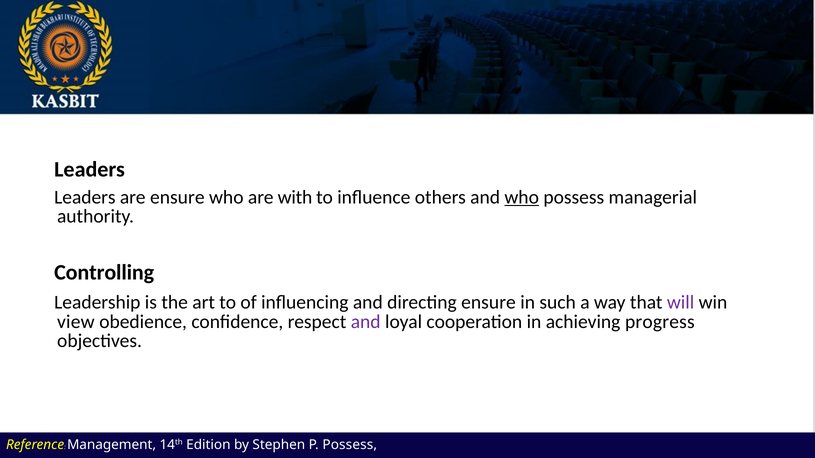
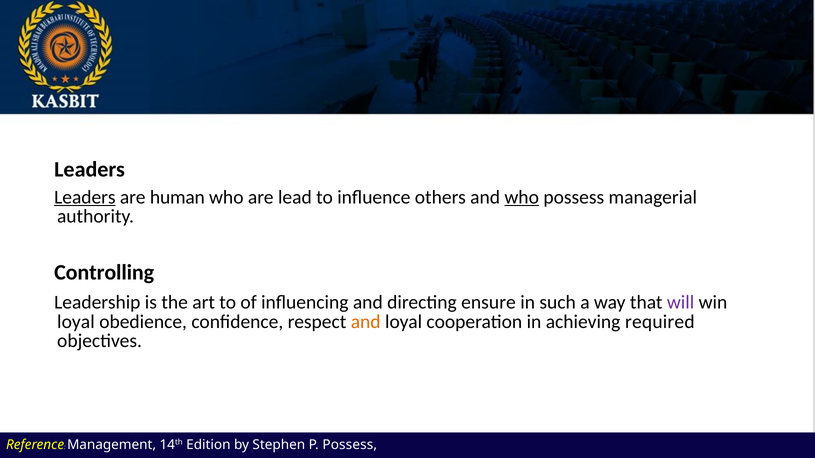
Leaders underline: none -> present (85, 197)
are ensure: ensure -> human (177, 197)
with: with -> lead (295, 197)
view: view -> loyal (76, 322)
and colour: purple -> orange (366, 322)
progress: progress -> required (660, 322)
